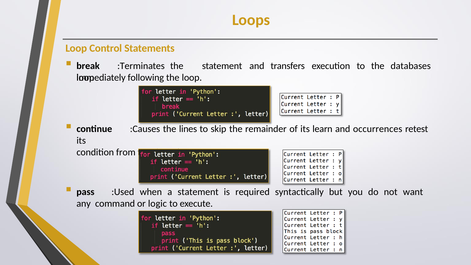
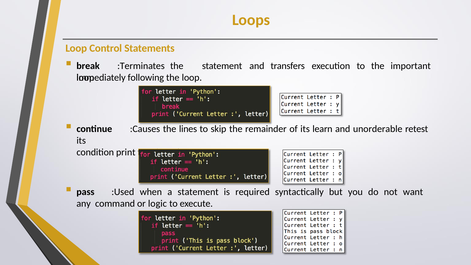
databases: databases -> important (411, 66)
occurrences: occurrences -> unorderable (378, 129)
from: from -> print (126, 152)
